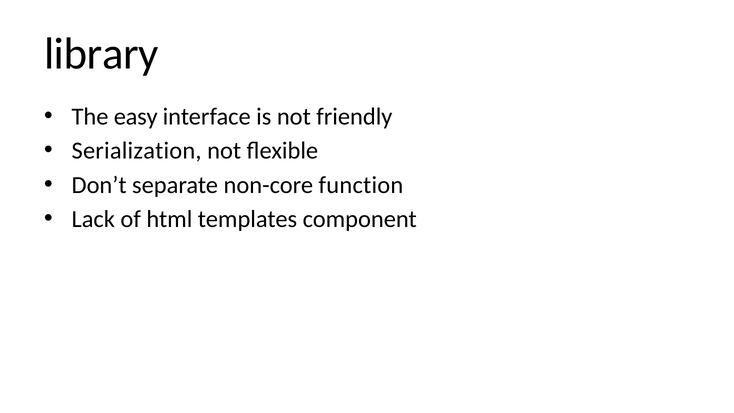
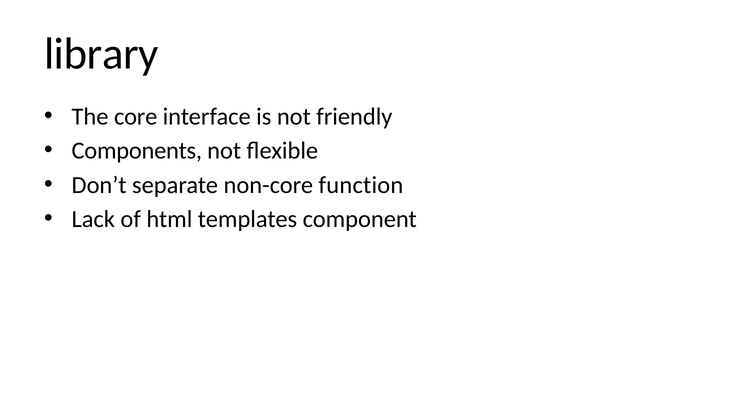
easy: easy -> core (136, 116)
Serialization: Serialization -> Components (137, 151)
